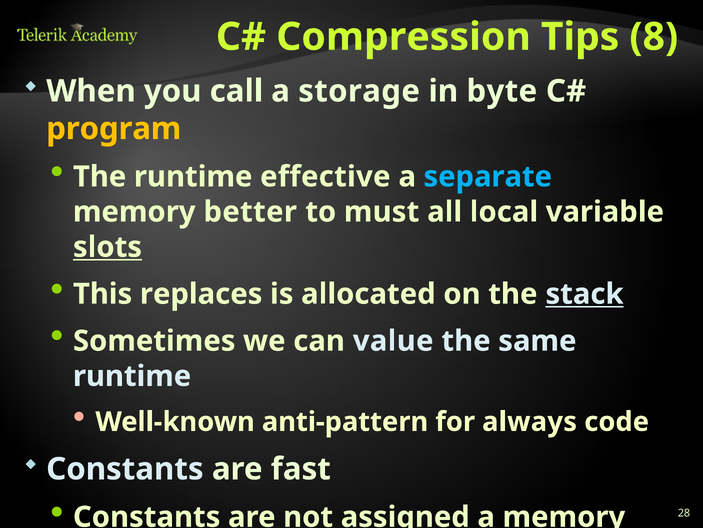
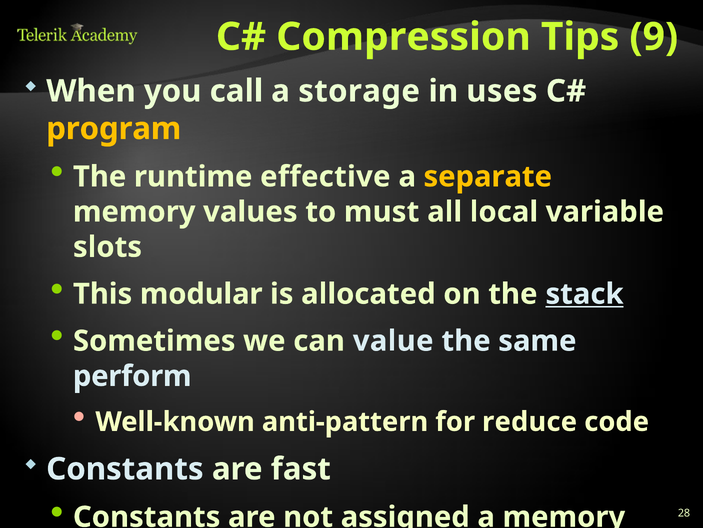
8: 8 -> 9 (654, 37)
byte: byte -> uses (502, 91)
separate colour: light blue -> yellow (488, 176)
memory better: better -> values (250, 212)
slots underline: present -> none (107, 247)
replaces: replaces -> modular (201, 294)
runtime: runtime -> perform (132, 376)
always: always -> reduce (530, 421)
